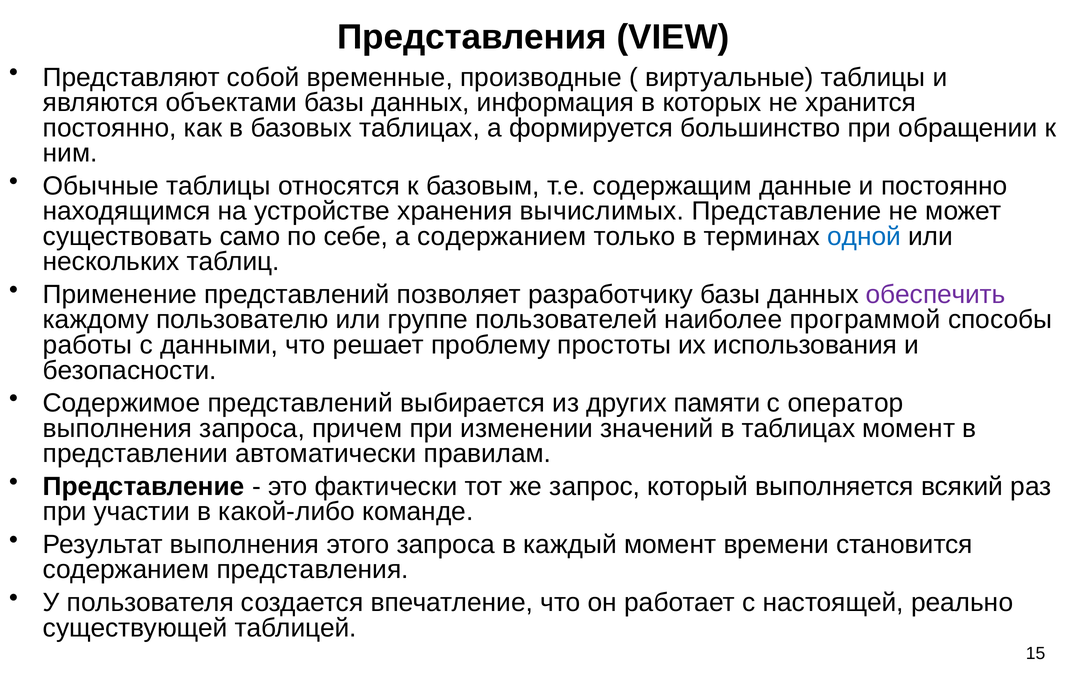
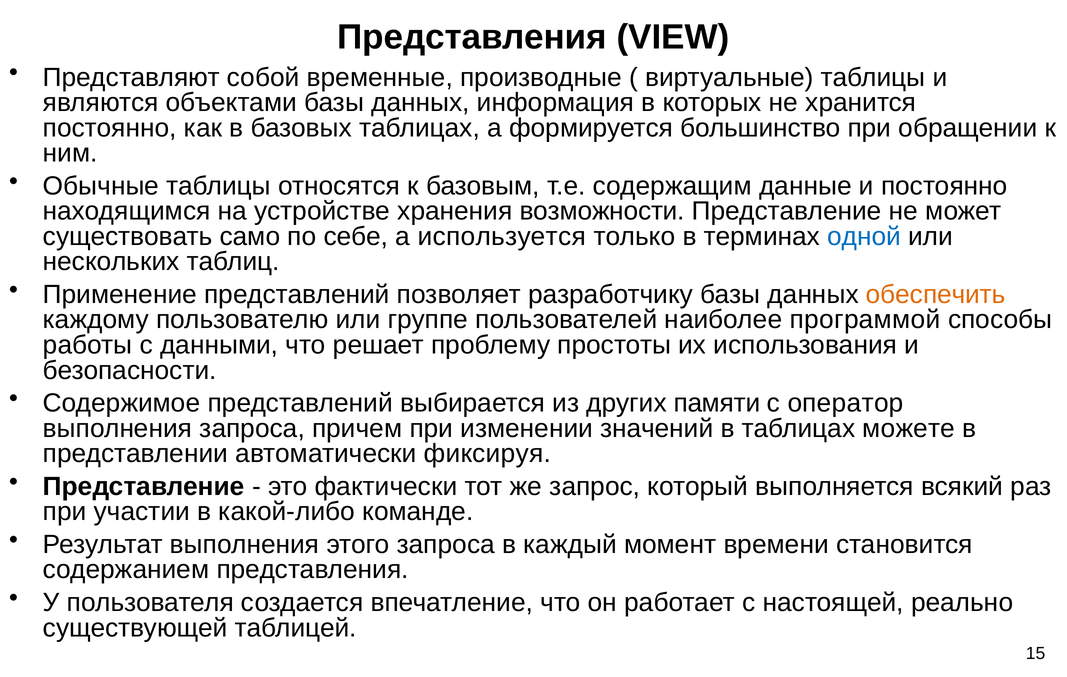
вычислимых: вычислимых -> возможности (602, 211)
а содержанием: содержанием -> используется (502, 237)
обеспечить colour: purple -> orange (936, 295)
таблицах момент: момент -> можете (909, 429)
правилам: правилам -> фиксируя (487, 454)
